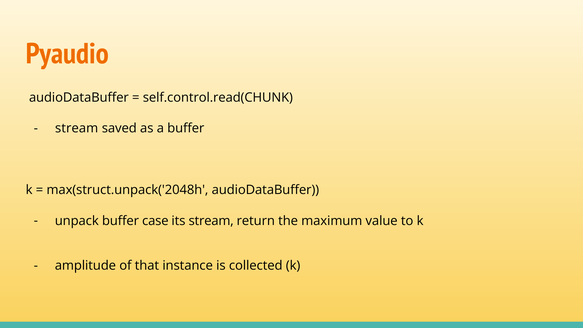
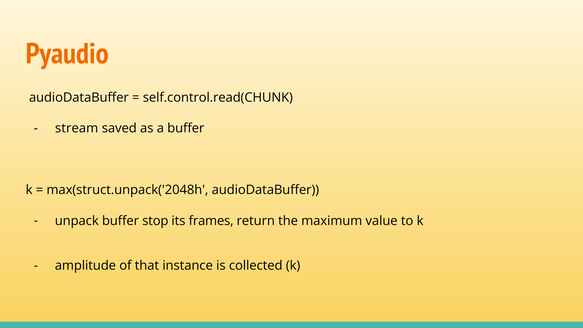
case: case -> stop (155, 221)
its stream: stream -> frames (211, 221)
